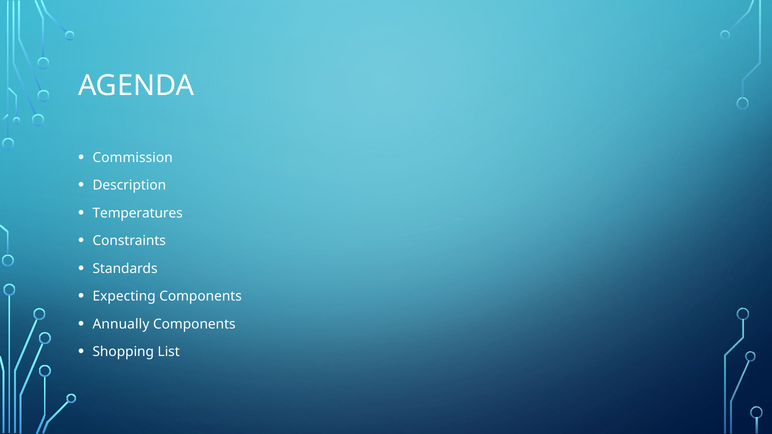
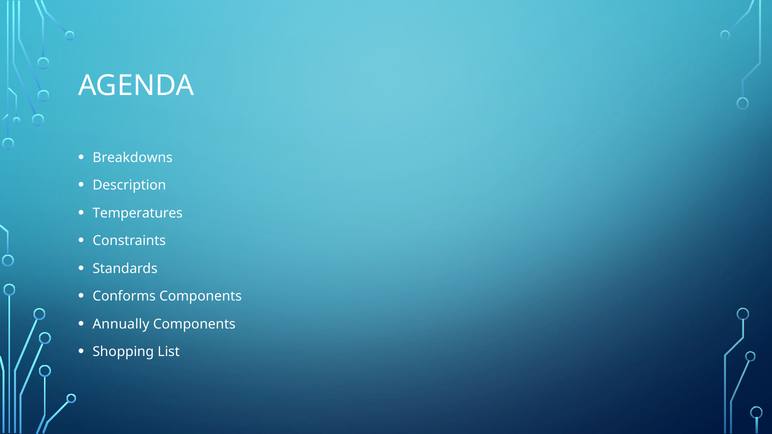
Commission: Commission -> Breakdowns (133, 158)
Expecting: Expecting -> Conforms (124, 296)
